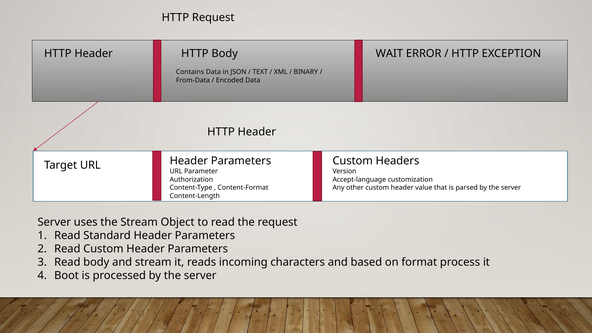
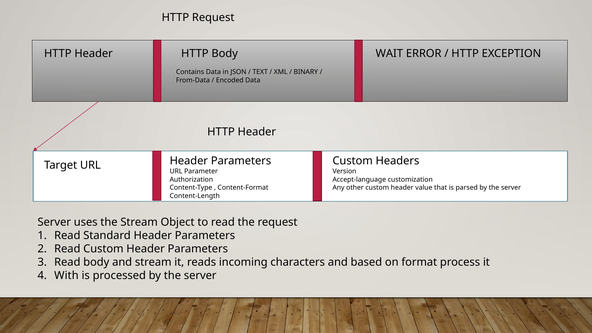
Boot: Boot -> With (66, 276)
